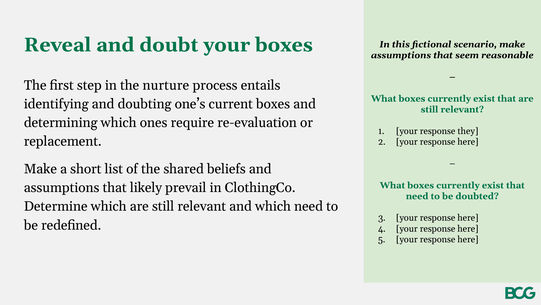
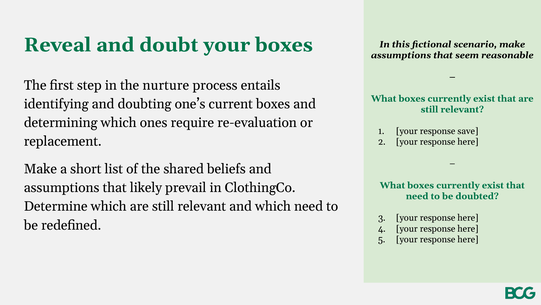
they: they -> save (468, 131)
